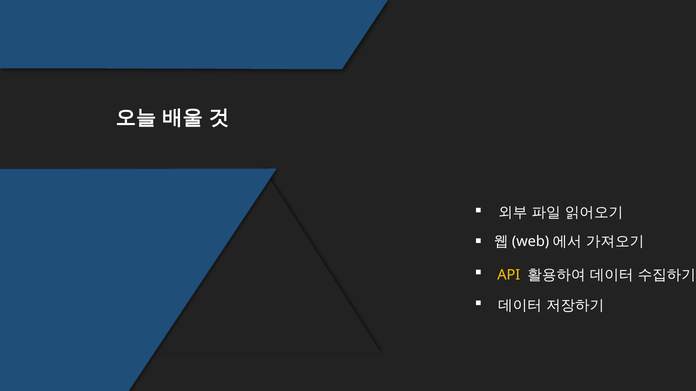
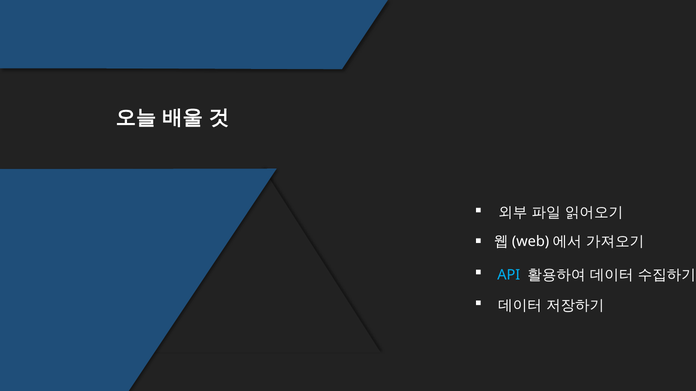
API colour: yellow -> light blue (509, 275)
